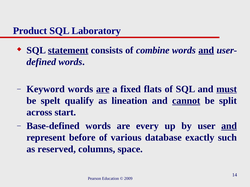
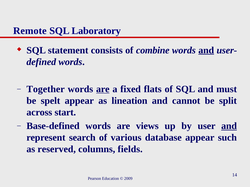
Product: Product -> Remote (30, 31)
statement underline: present -> none (68, 50)
Keyword: Keyword -> Together (46, 89)
must underline: present -> none (227, 89)
spelt qualify: qualify -> appear (79, 101)
cannot underline: present -> none (186, 101)
every: every -> views (147, 126)
before: before -> search (82, 138)
database exactly: exactly -> appear (200, 138)
space: space -> fields (130, 150)
